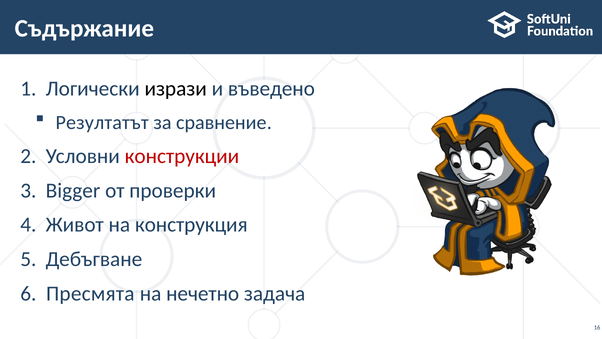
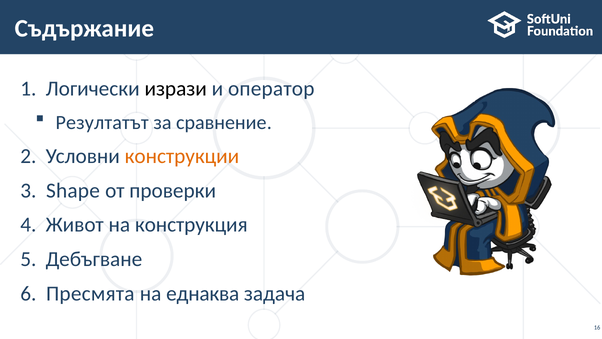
въведено: въведено -> оператор (271, 89)
конструкции colour: red -> orange (182, 156)
Bigger: Bigger -> Shape (73, 190)
нечетно: нечетно -> еднаква (203, 294)
